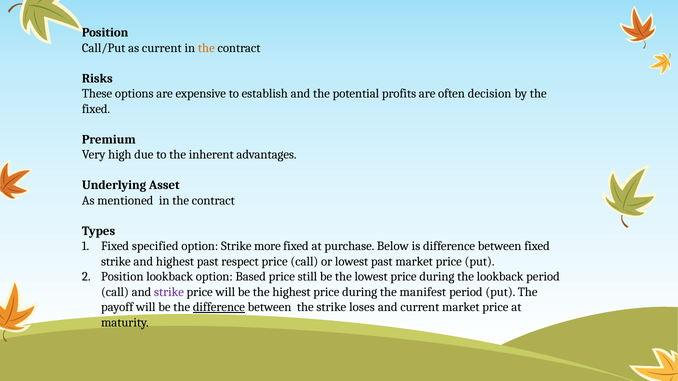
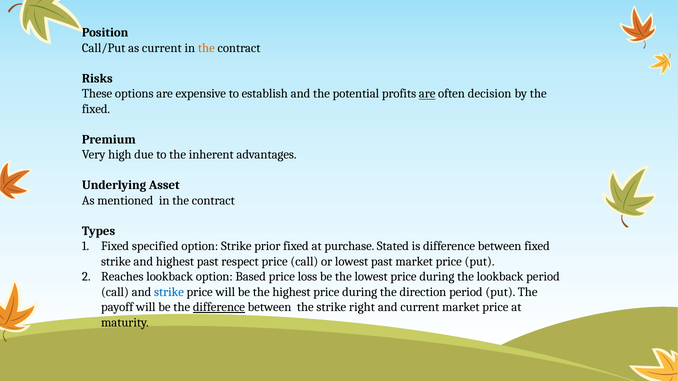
are underline: none -> present (427, 94)
more: more -> prior (267, 246)
Below: Below -> Stated (393, 246)
Position: Position -> Reaches (122, 277)
still: still -> loss (307, 277)
strike colour: purple -> blue (169, 292)
manifest: manifest -> direction (423, 292)
loses: loses -> right (362, 307)
